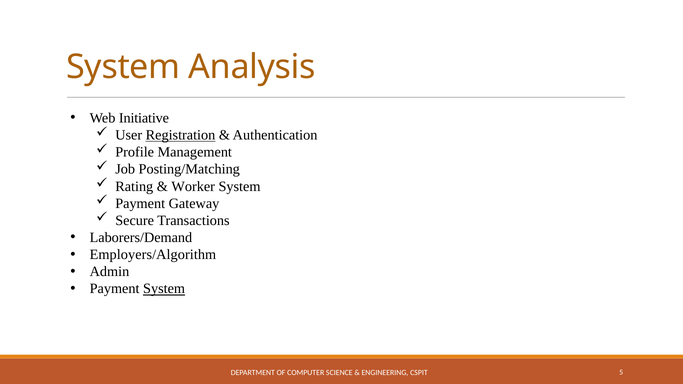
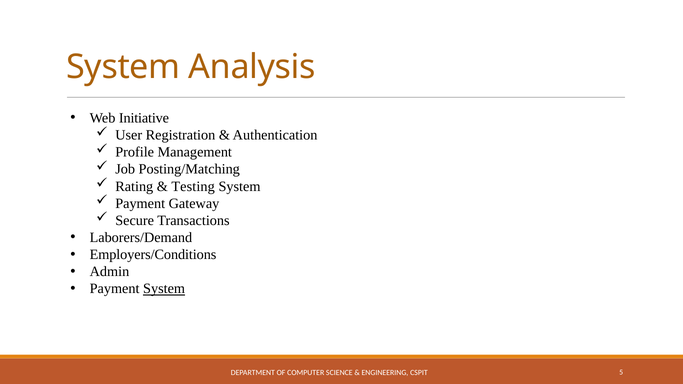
Registration underline: present -> none (181, 135)
Worker: Worker -> Testing (193, 186)
Employers/Algorithm: Employers/Algorithm -> Employers/Conditions (153, 255)
